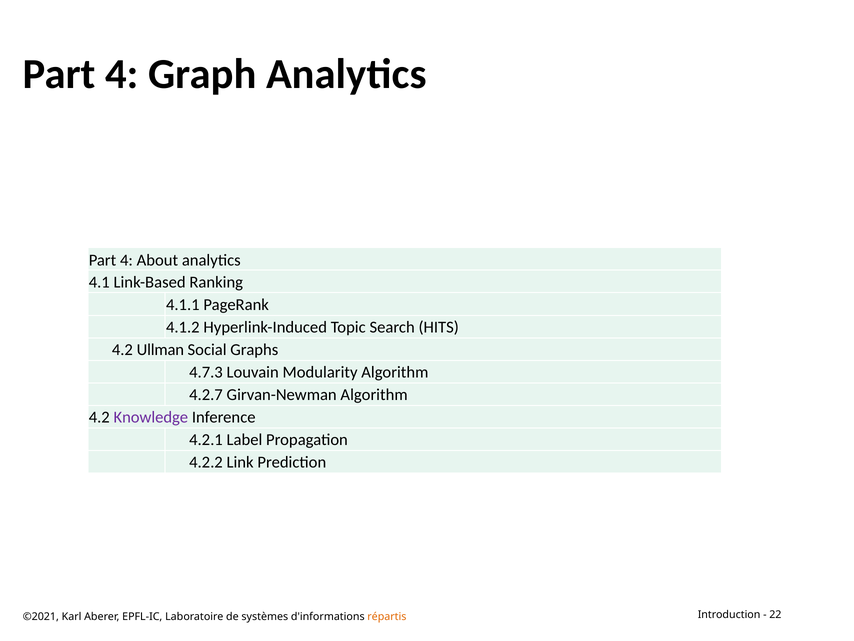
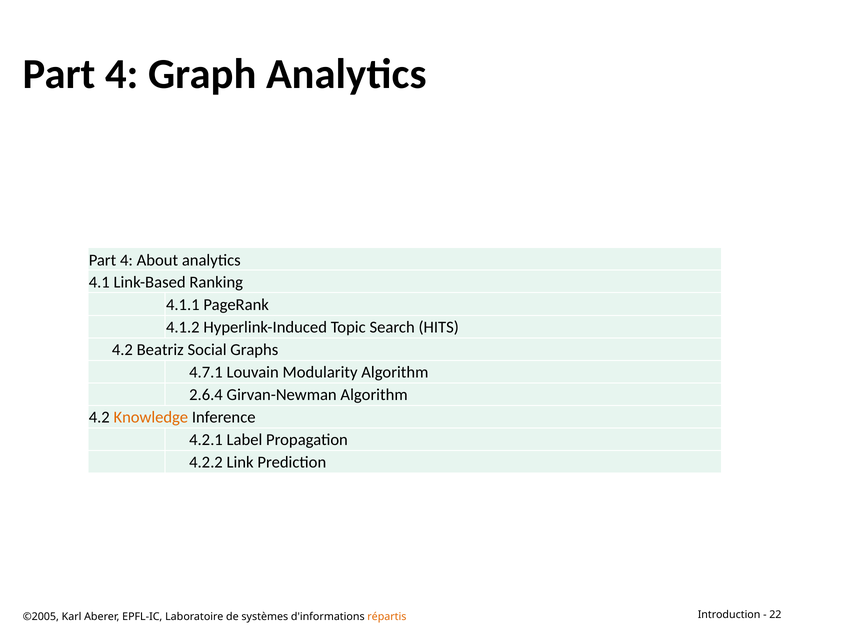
Ullman: Ullman -> Beatriz (160, 349)
4.7.3: 4.7.3 -> 4.7.1 (206, 372)
4.2.7: 4.2.7 -> 2.6.4 (206, 395)
Knowledge colour: purple -> orange (151, 417)
©2021: ©2021 -> ©2005 (41, 616)
